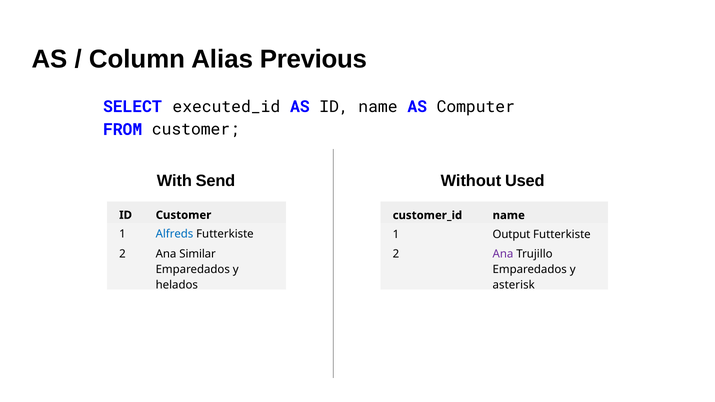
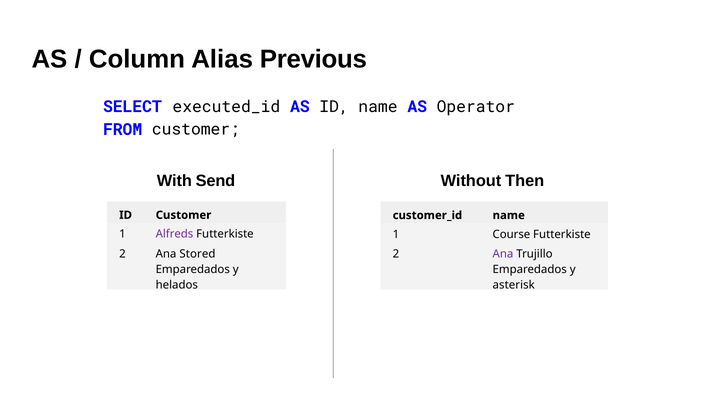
Computer: Computer -> Operator (476, 107)
Used: Used -> Then (525, 181)
Alfreds colour: blue -> purple (174, 234)
Output: Output -> Course (511, 235)
Similar: Similar -> Stored (197, 254)
